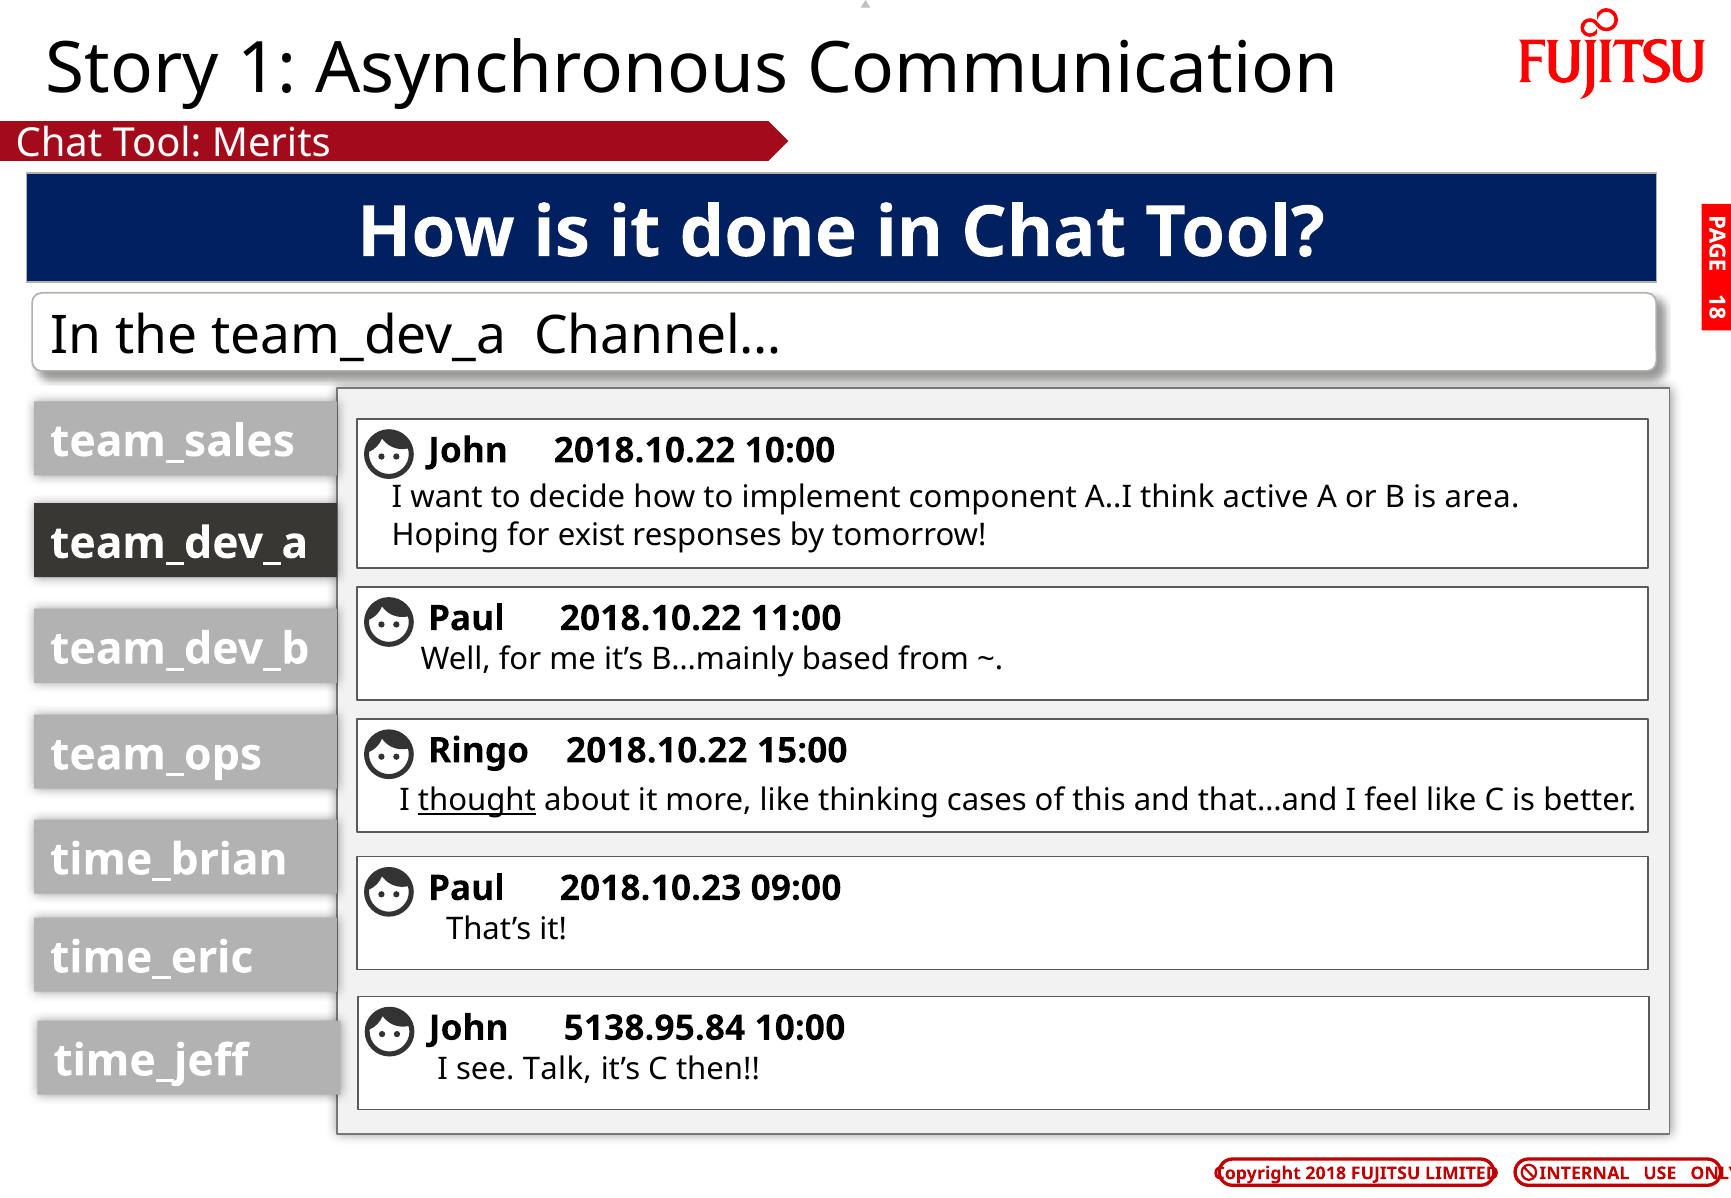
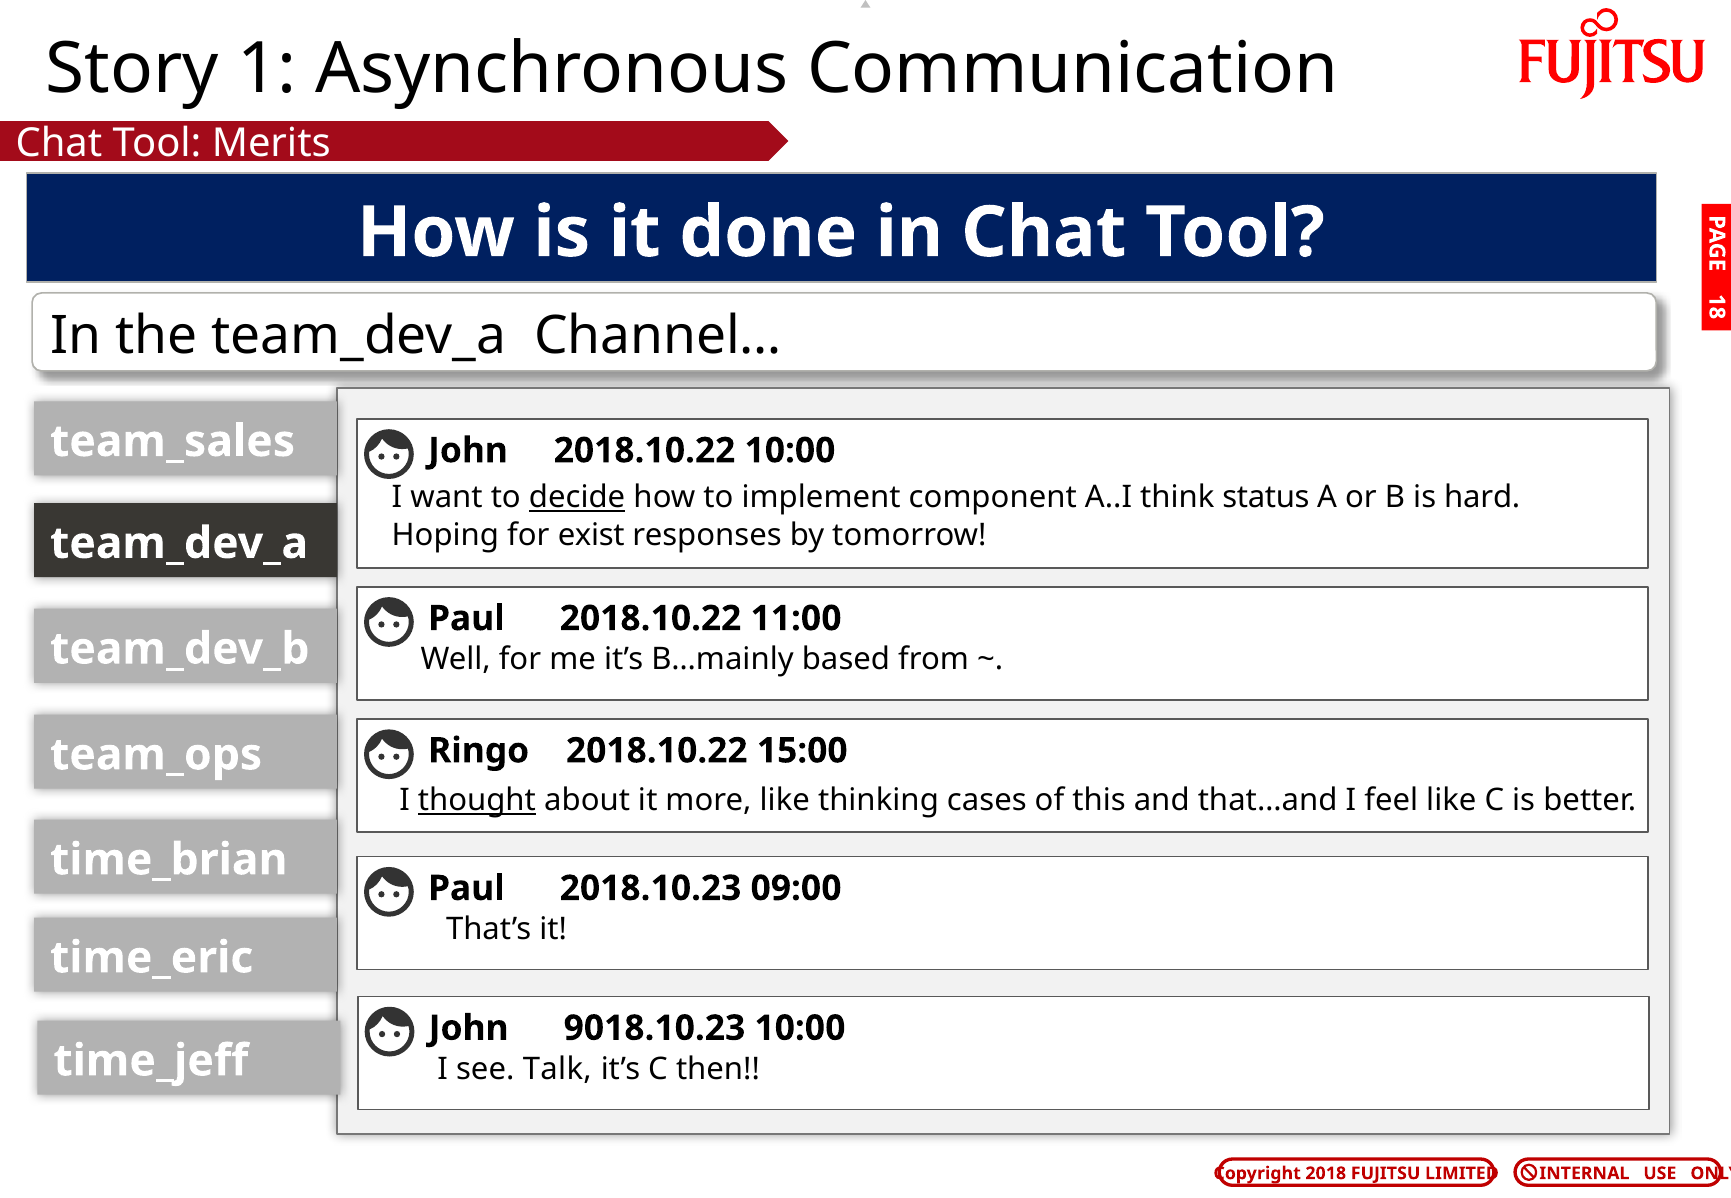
decide underline: none -> present (577, 498)
active: active -> status (1266, 498)
area: area -> hard (1482, 498)
5138.95.84: 5138.95.84 -> 9018.10.23 (654, 1028)
